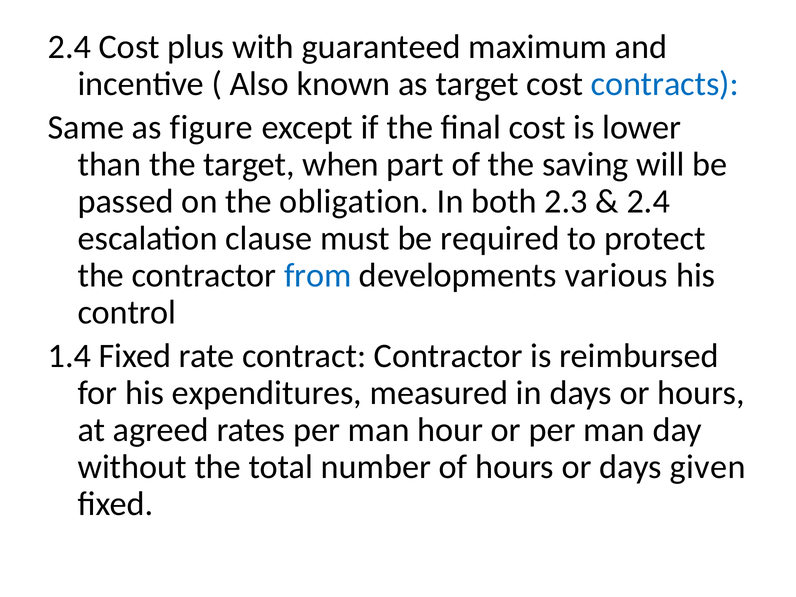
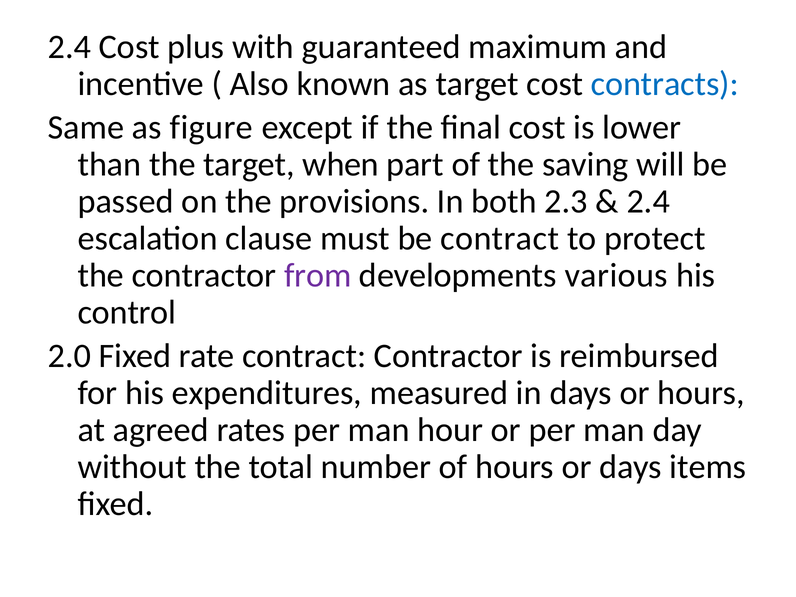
obligation: obligation -> provisions (354, 201)
be required: required -> contract (500, 238)
from colour: blue -> purple (318, 275)
1.4: 1.4 -> 2.0 (69, 356)
given: given -> items (708, 467)
